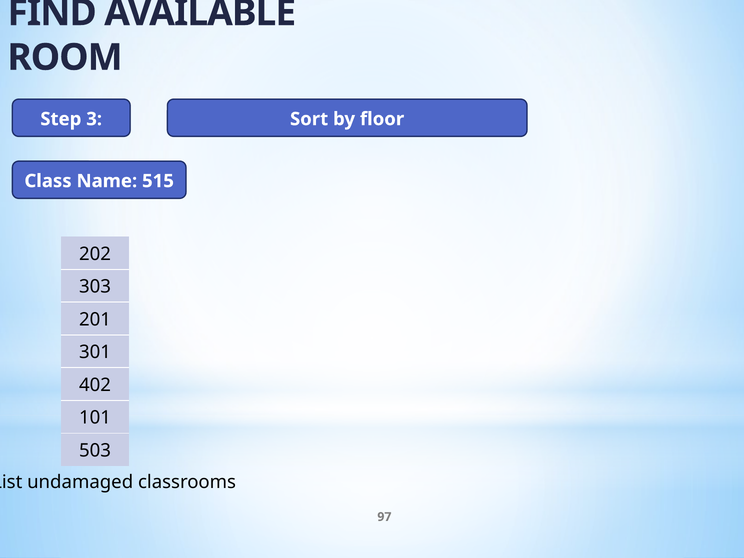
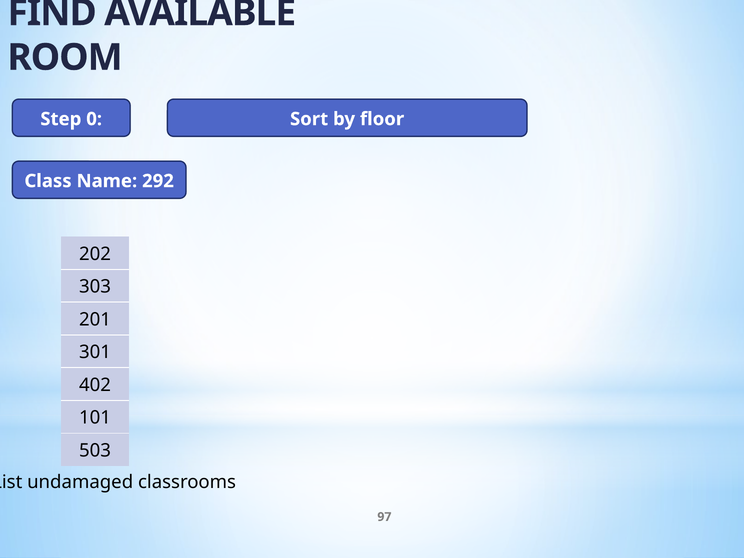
3: 3 -> 0 (94, 119)
515: 515 -> 292 (158, 181)
